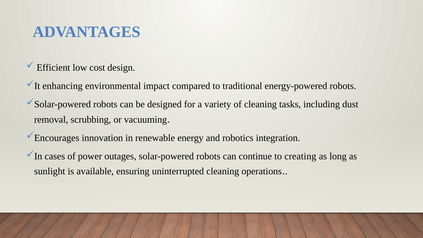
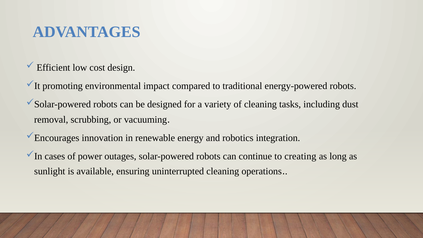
enhancing: enhancing -> promoting (63, 86)
